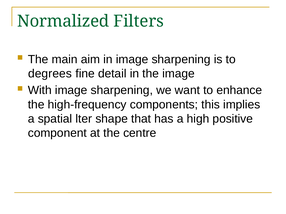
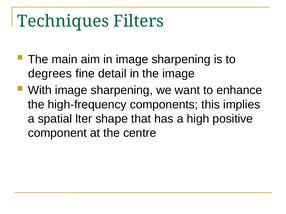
Normalized: Normalized -> Techniques (63, 21)
